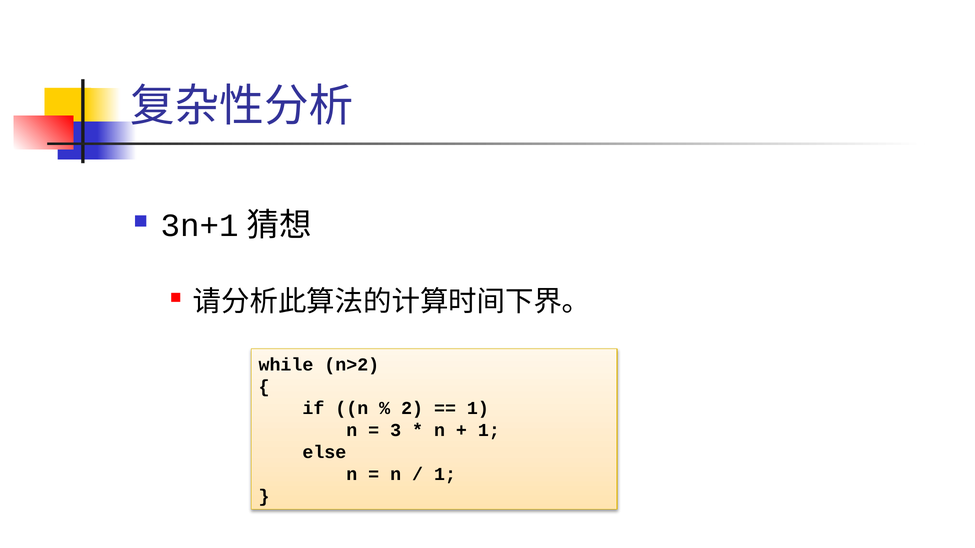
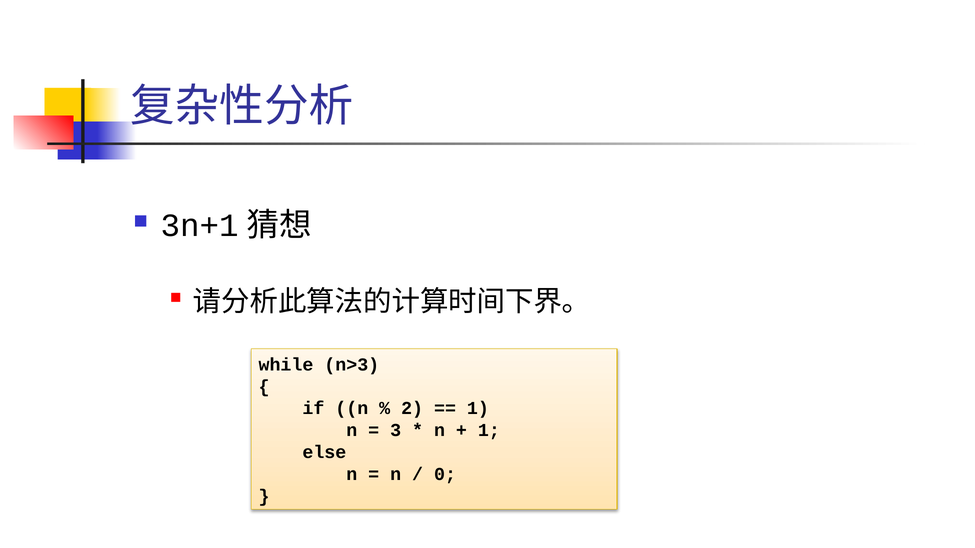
n>2: n>2 -> n>3 (352, 365)
1: 1 -> 0 (445, 475)
